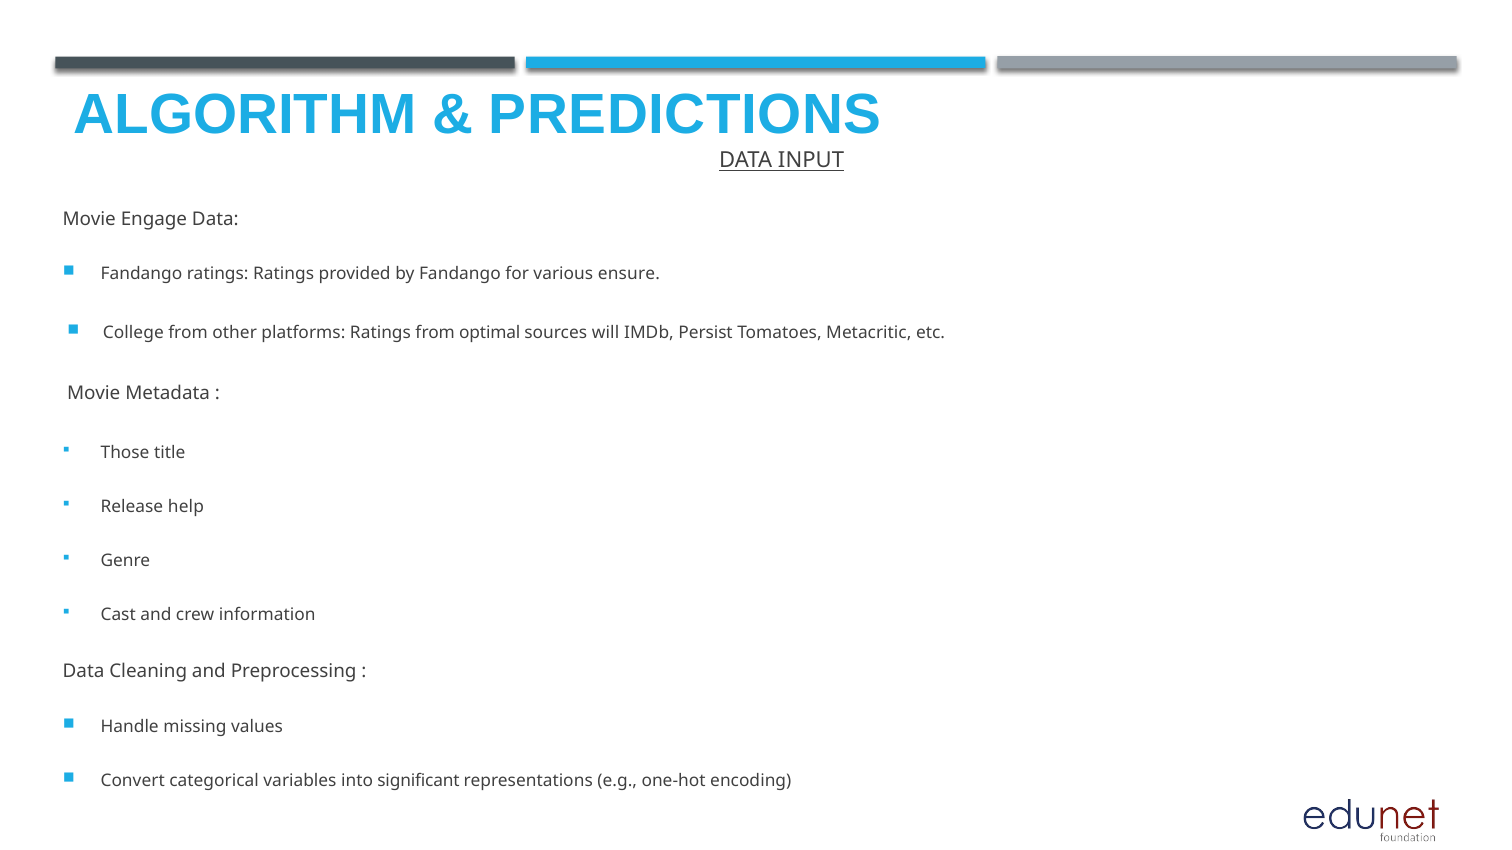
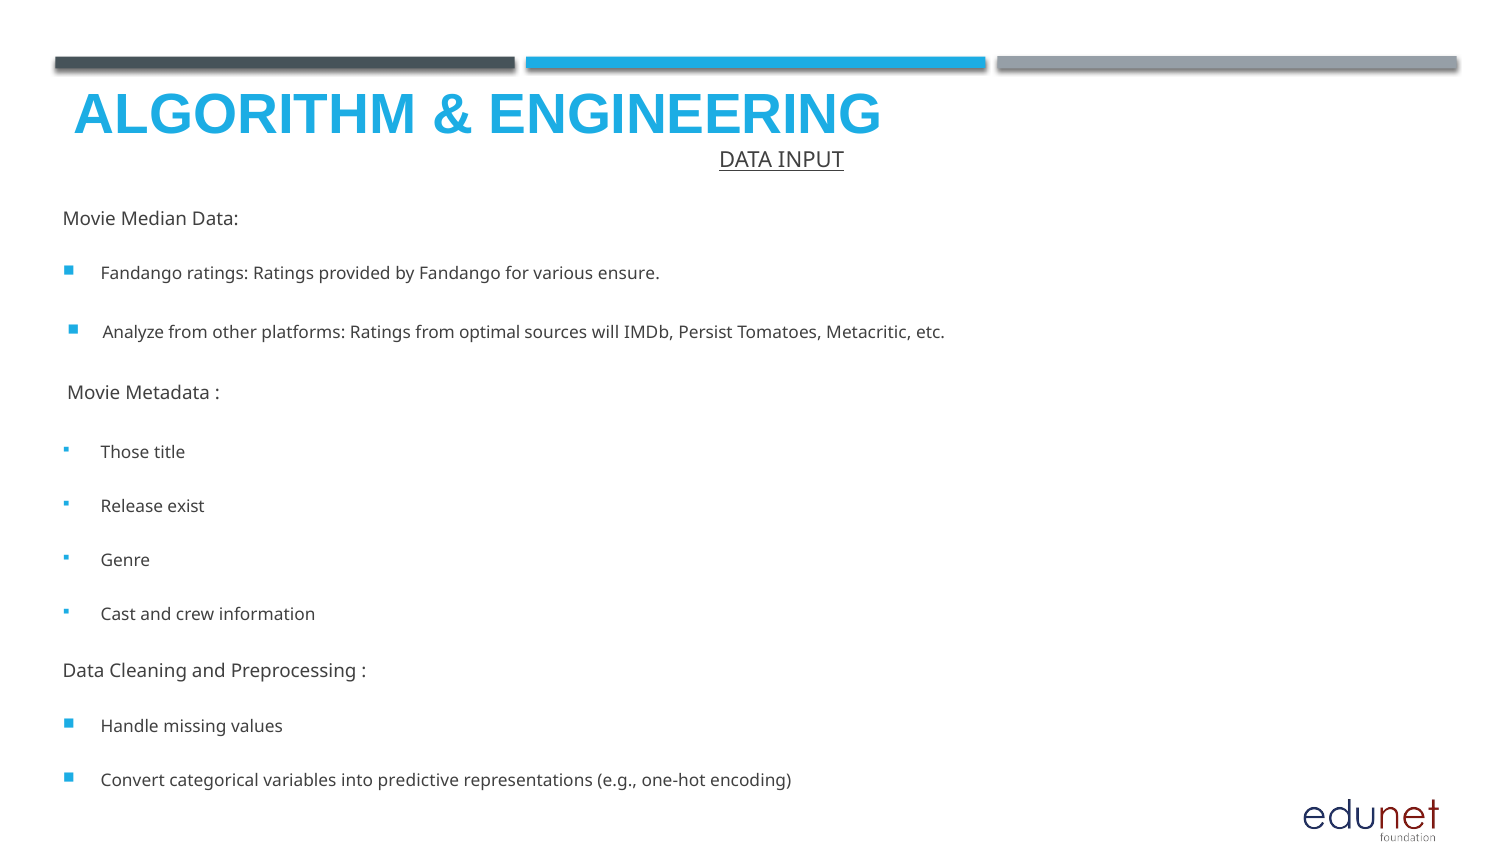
PREDICTIONS: PREDICTIONS -> ENGINEERING (686, 115)
Engage: Engage -> Median (154, 219)
College: College -> Analyze (133, 333)
help: help -> exist (186, 507)
significant: significant -> predictive (418, 781)
